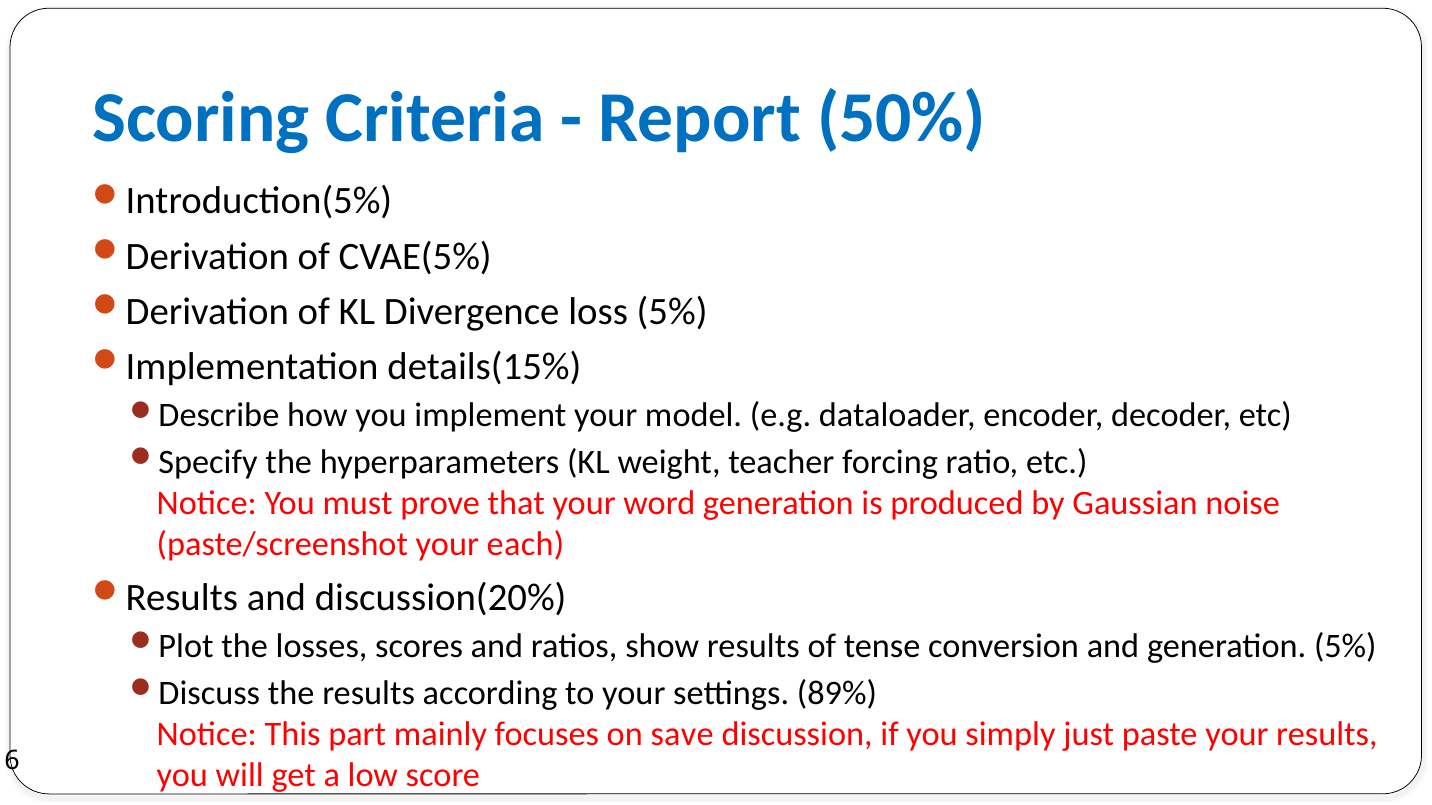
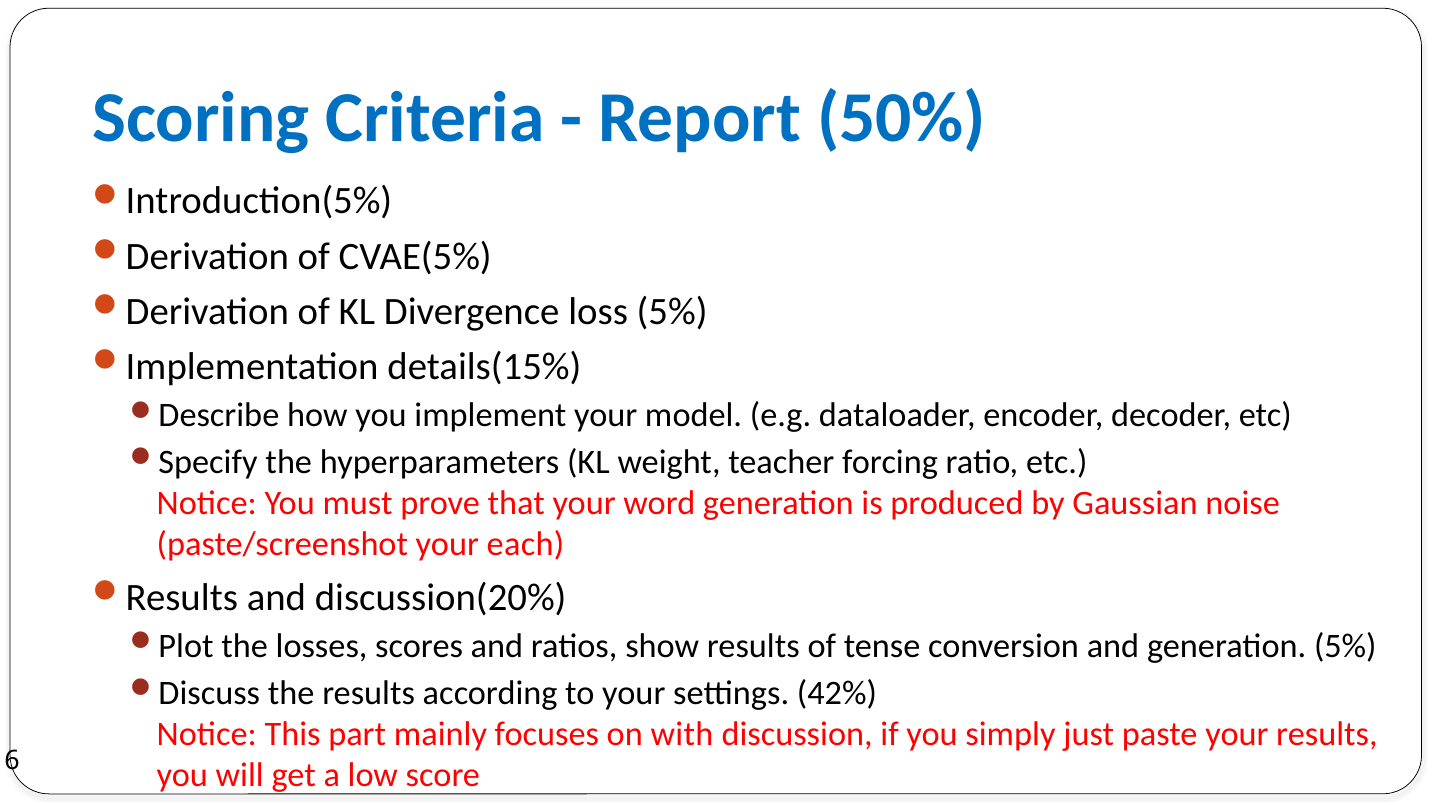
89%: 89% -> 42% (837, 693)
save: save -> with (682, 735)
